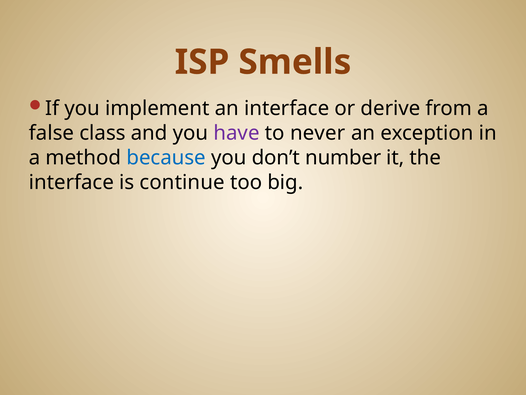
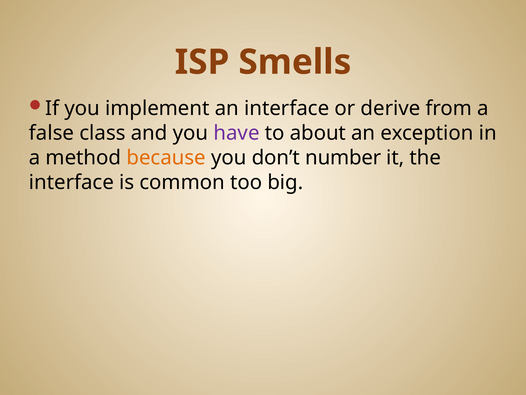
never: never -> about (318, 133)
because colour: blue -> orange (166, 157)
continue: continue -> common (182, 182)
